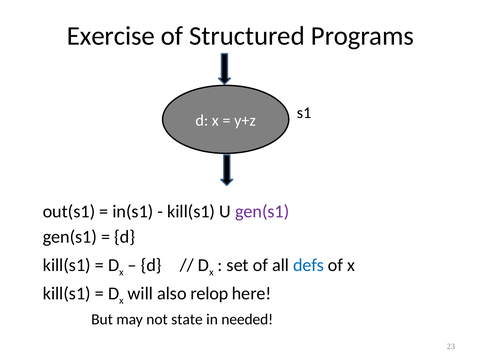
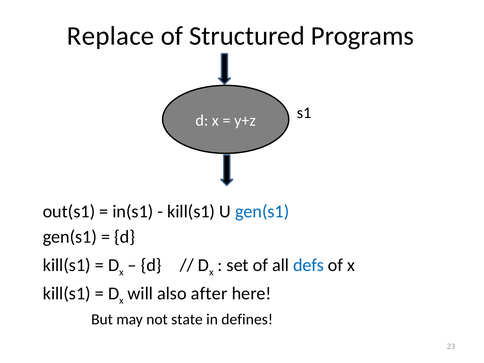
Exercise: Exercise -> Replace (111, 36)
gen(s1 colour: purple -> blue (262, 211)
relop: relop -> after (209, 293)
needed: needed -> defines (247, 319)
